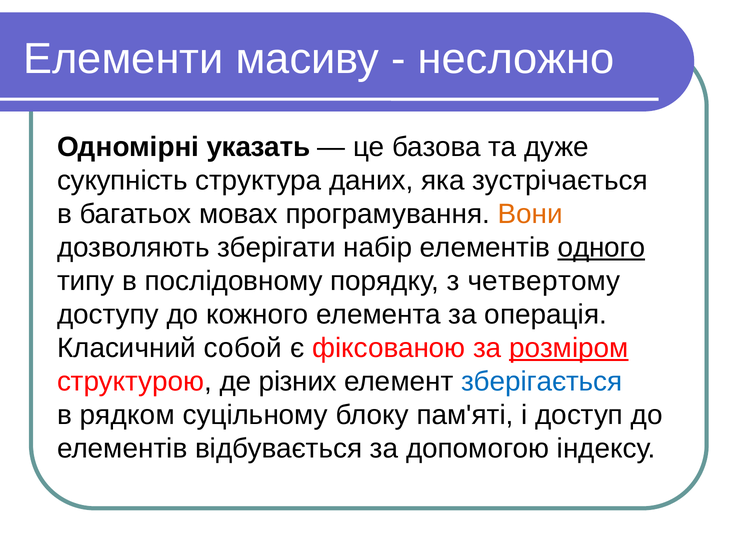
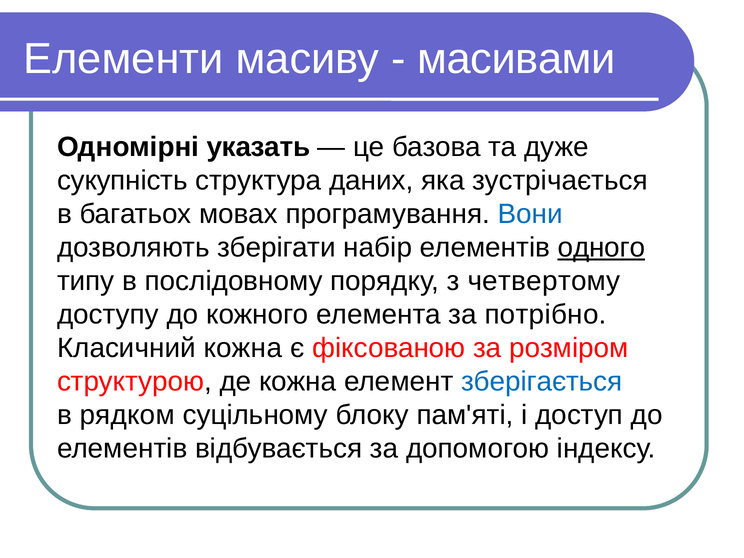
несложно: несложно -> масивами (516, 59)
Вони colour: orange -> blue (530, 214)
операція: операція -> потрібно (546, 314)
Класичний собой: собой -> кожна (243, 348)
розміром underline: present -> none (569, 348)
де різних: різних -> кожна (298, 382)
